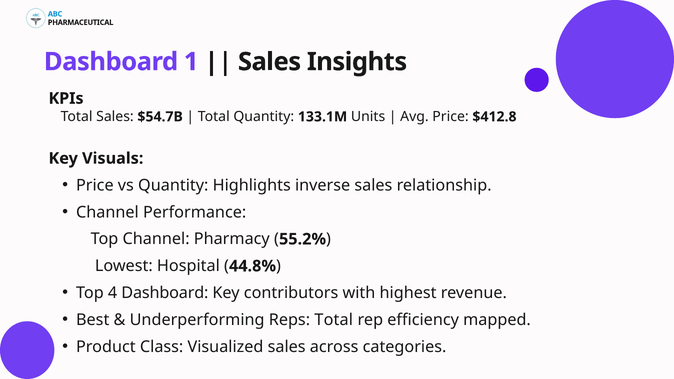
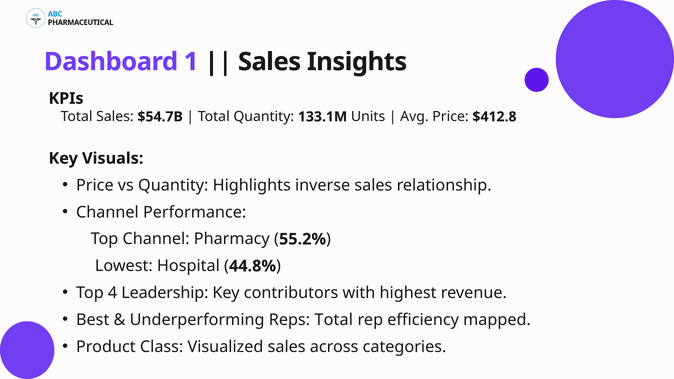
4 Dashboard: Dashboard -> Leadership (165, 293)
